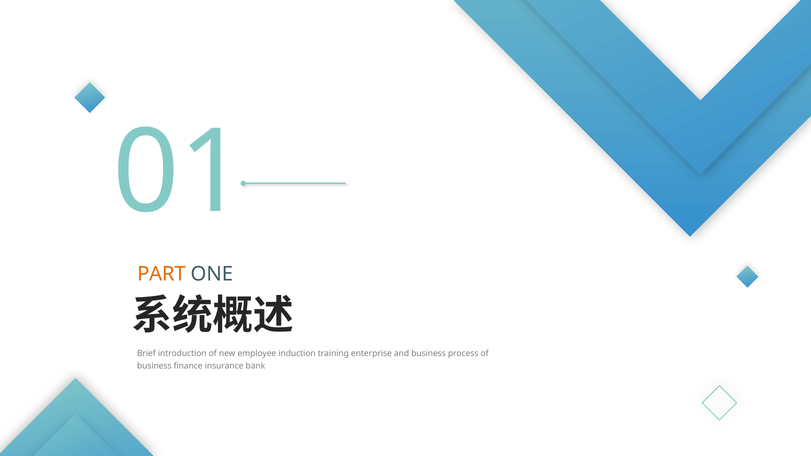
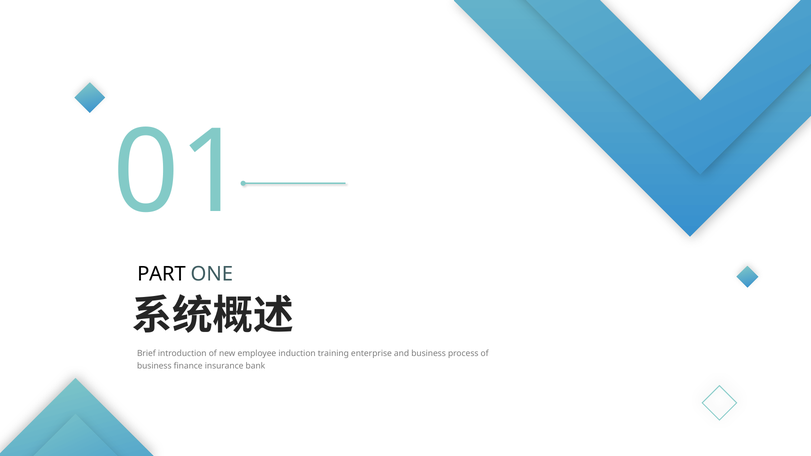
PART colour: orange -> black (161, 274)
